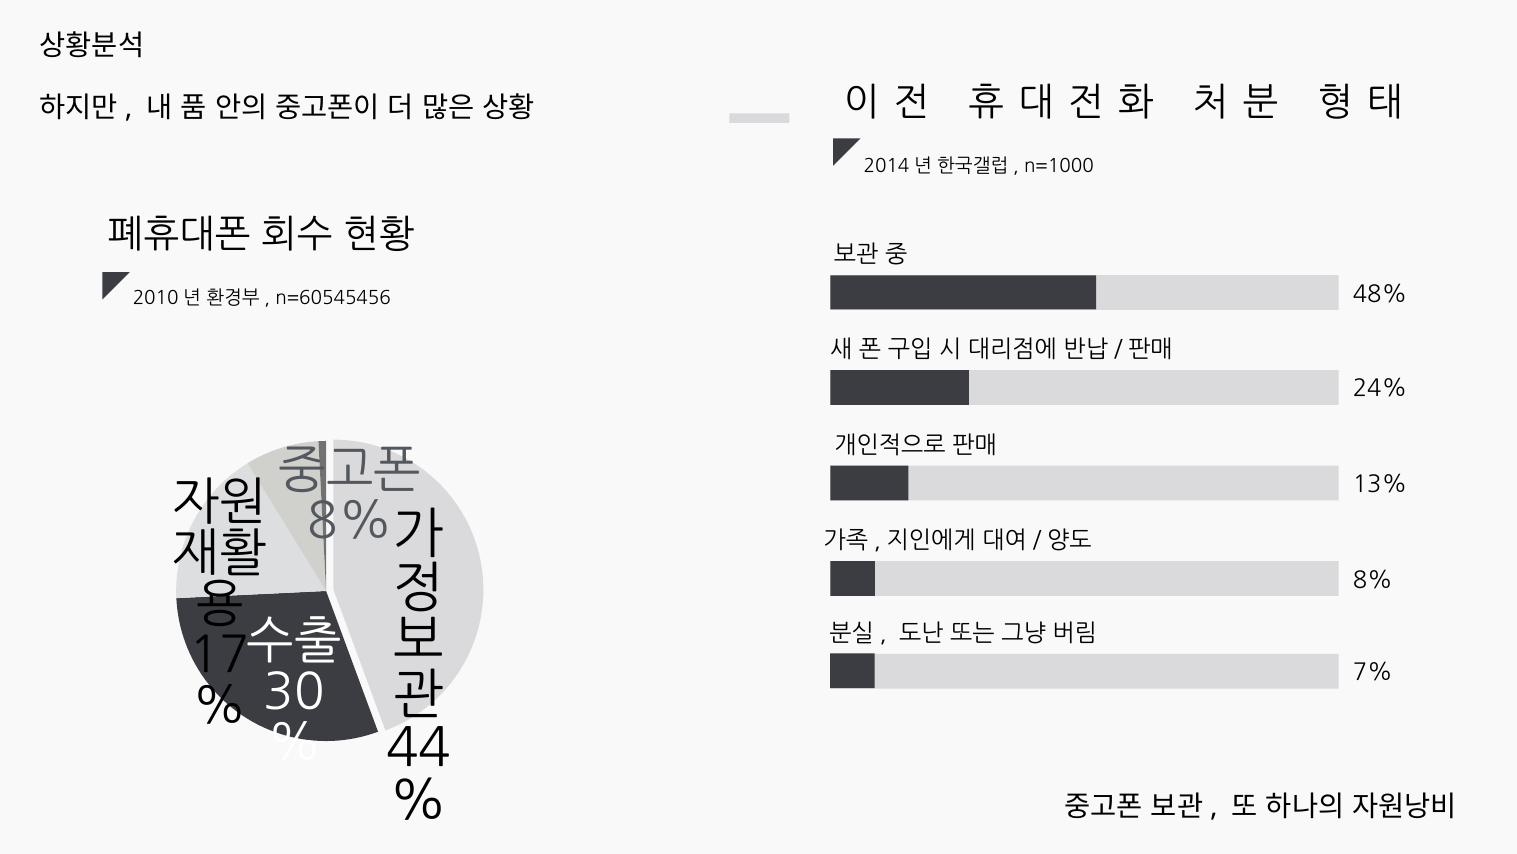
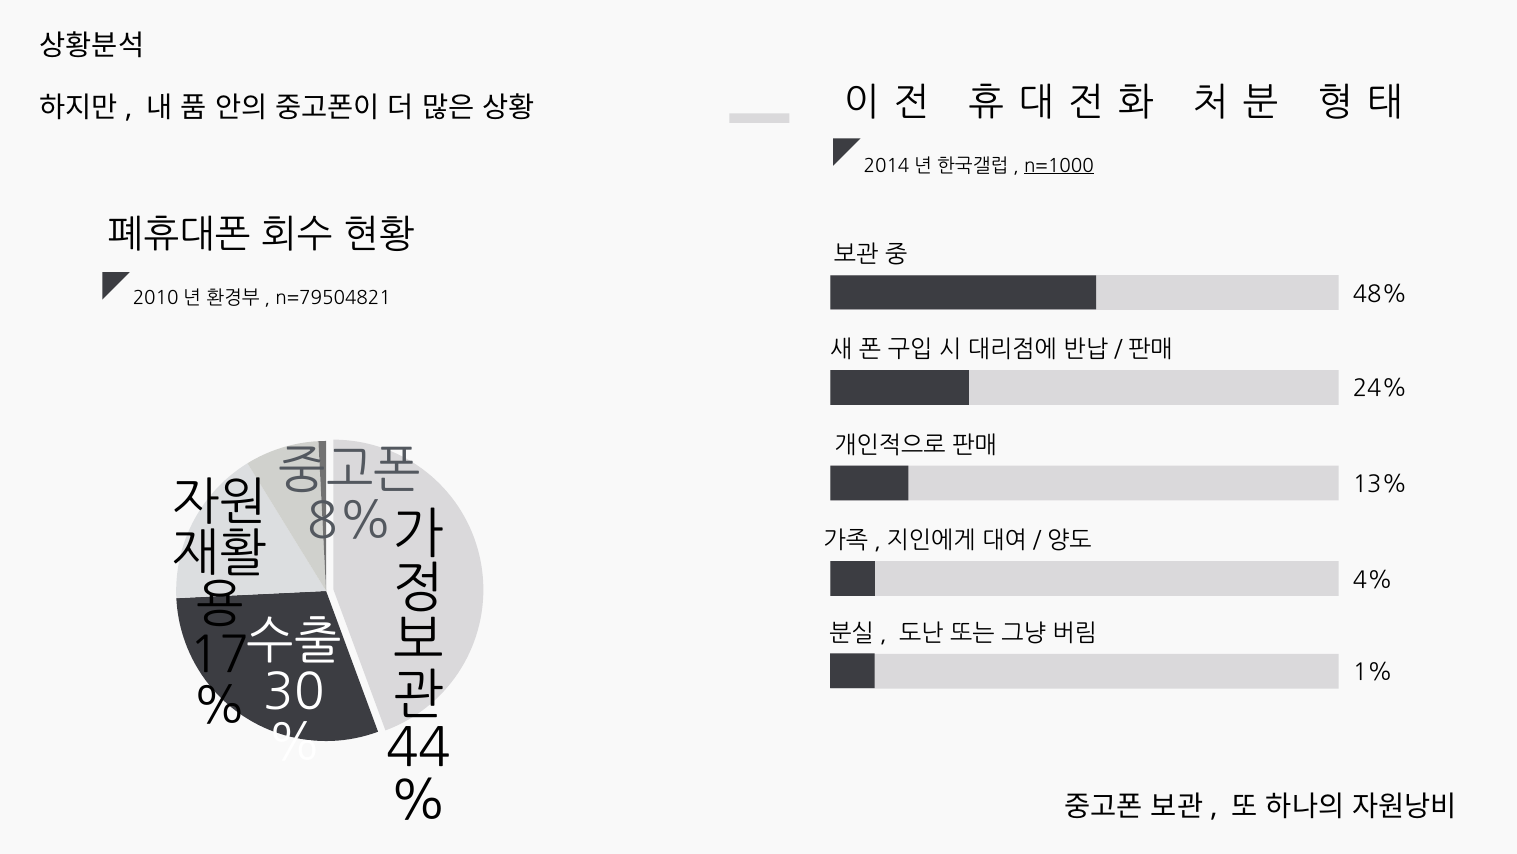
n=1000 underline: none -> present (1059, 166)
n=60545456: n=60545456 -> n=79504821 (333, 298)
8%: 8% -> 4% (1373, 580)
7%: 7% -> 1% (1373, 672)
